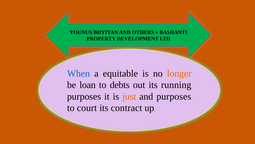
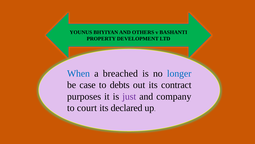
equitable: equitable -> breached (120, 73)
longer colour: orange -> blue (179, 73)
loan: loan -> case (88, 85)
running: running -> contract (176, 85)
just colour: orange -> purple (129, 96)
and purposes: purposes -> company (174, 96)
contract: contract -> declared (127, 108)
